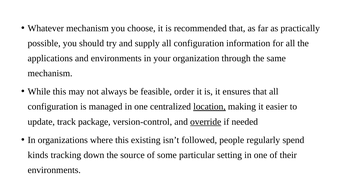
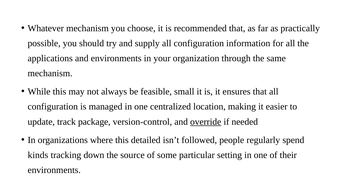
order: order -> small (184, 92)
location underline: present -> none (209, 107)
existing: existing -> detailed (146, 140)
